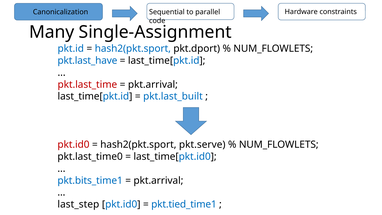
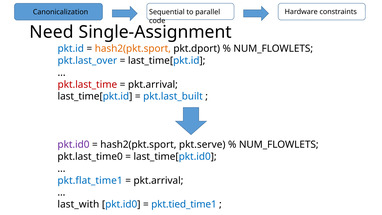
Many: Many -> Need (52, 32)
hash2(pkt.sport colour: blue -> orange (133, 49)
pkt.last_have: pkt.last_have -> pkt.last_over (87, 61)
pkt.id0 colour: red -> purple (73, 145)
pkt.bits_time1: pkt.bits_time1 -> pkt.flat_time1 (90, 180)
last_step: last_step -> last_with (78, 204)
